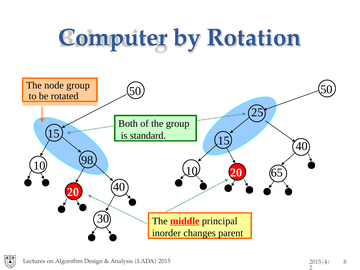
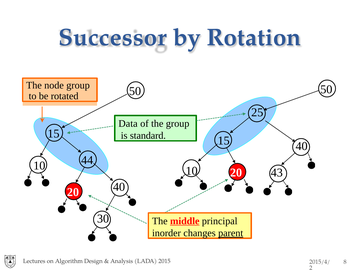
Computer: Computer -> Successor (113, 38)
Both: Both -> Data (128, 124)
98: 98 -> 44 (87, 160)
65: 65 -> 43 (277, 173)
parent underline: none -> present (231, 233)
